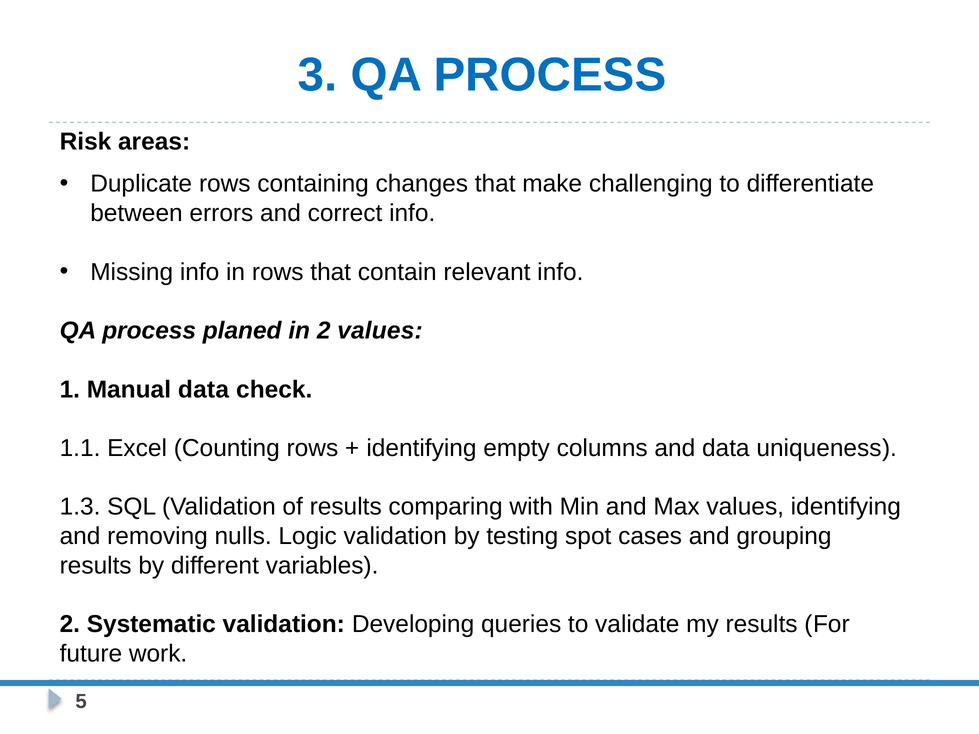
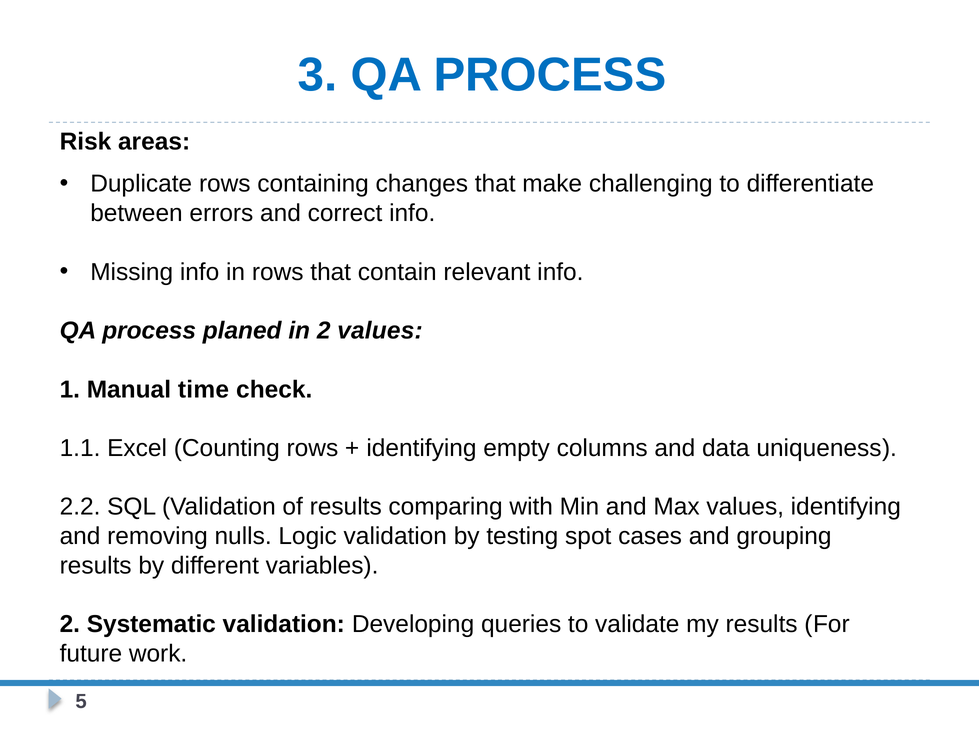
Manual data: data -> time (203, 390)
1.3: 1.3 -> 2.2 (80, 507)
